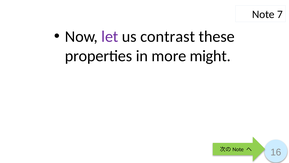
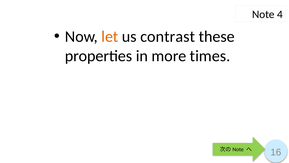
7: 7 -> 4 (280, 14)
let colour: purple -> orange (110, 37)
might: might -> times (210, 56)
